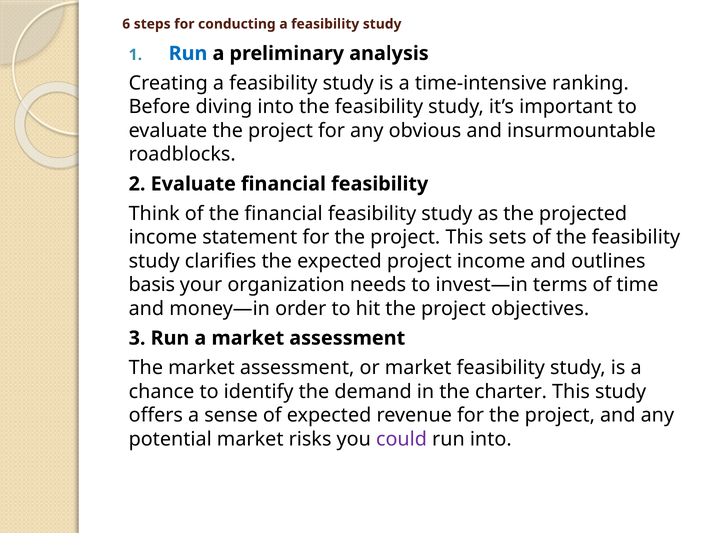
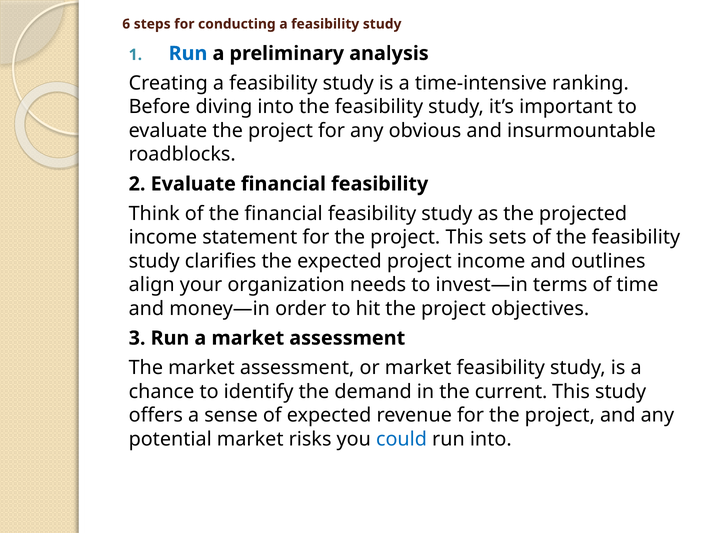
basis: basis -> align (152, 285)
charter: charter -> current (511, 392)
could colour: purple -> blue (402, 439)
